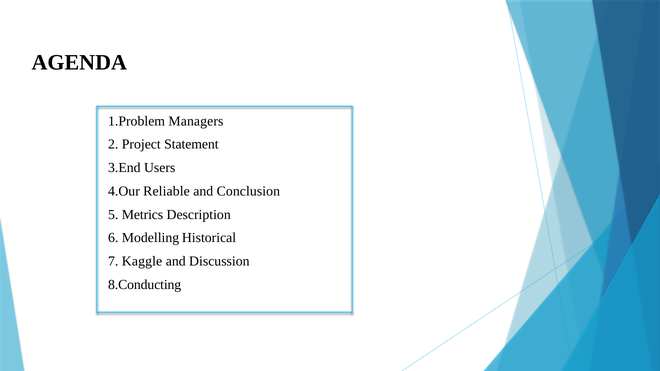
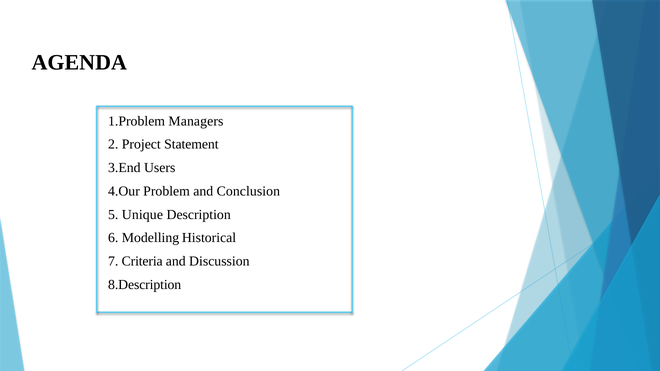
Reliable: Reliable -> Problem (167, 191)
Metrics: Metrics -> Unique (142, 215)
Kaggle: Kaggle -> Criteria (142, 261)
8.Conducting: 8.Conducting -> 8.Description (145, 285)
